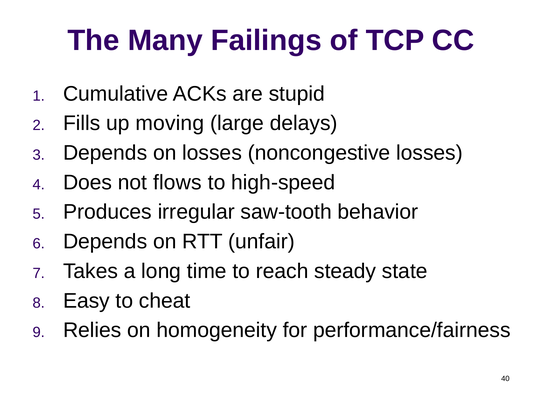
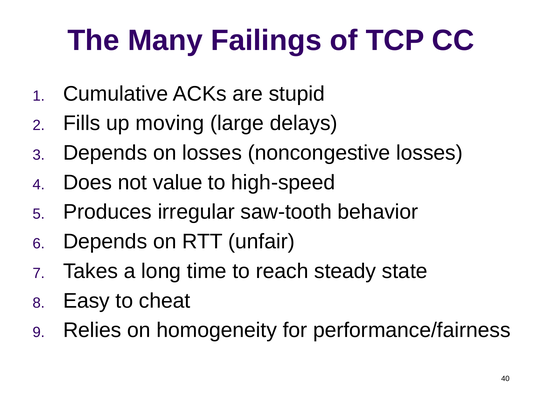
flows: flows -> value (178, 182)
